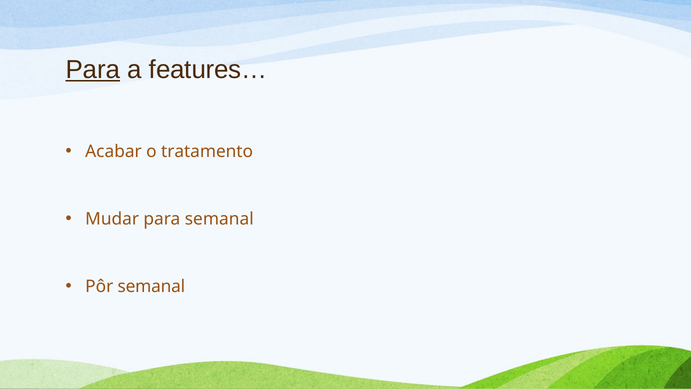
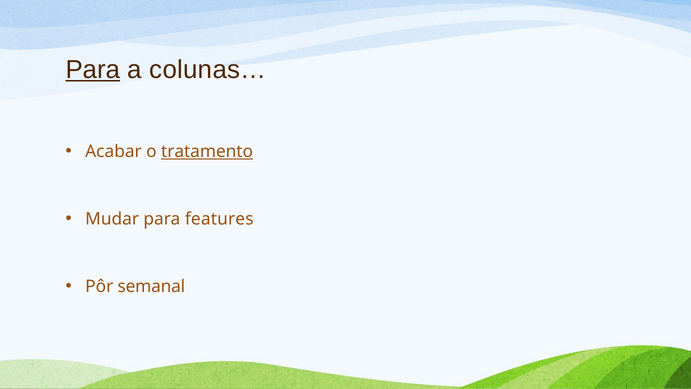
features…: features… -> colunas… (208, 70)
tratamento underline: none -> present (207, 151)
para semanal: semanal -> features (219, 219)
